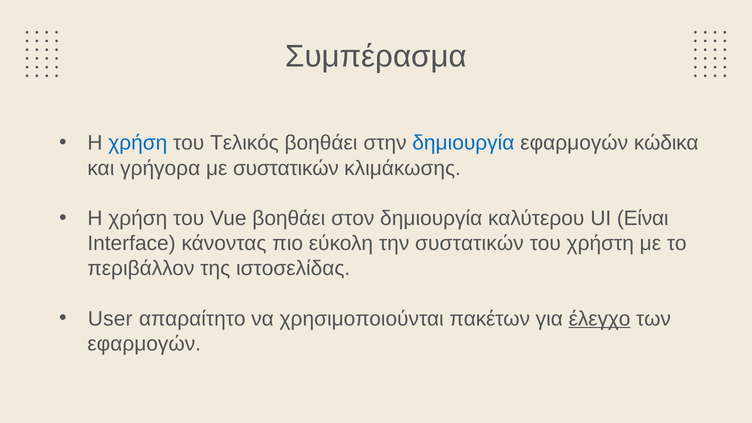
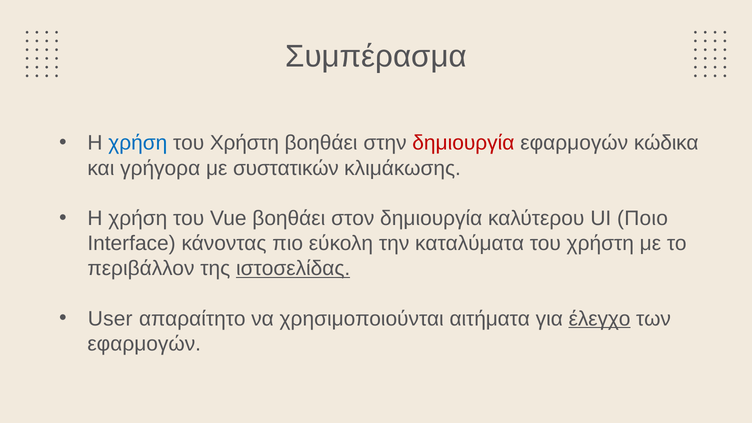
Τελικός: Τελικός -> Χρήστη (244, 143)
δημιουργία colour: blue -> red (463, 143)
Είναι: Είναι -> Ποιο (642, 218)
την συστατικών: συστατικών -> καταλύματα (470, 243)
ιστοσελίδας underline: none -> present (293, 268)
πακέτων: πακέτων -> αιτήματα (490, 319)
